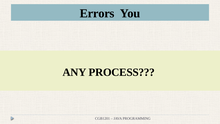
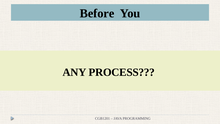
Errors: Errors -> Before (97, 13)
